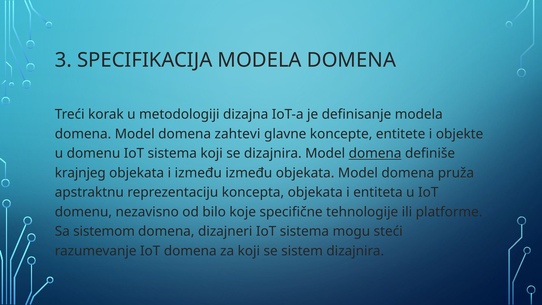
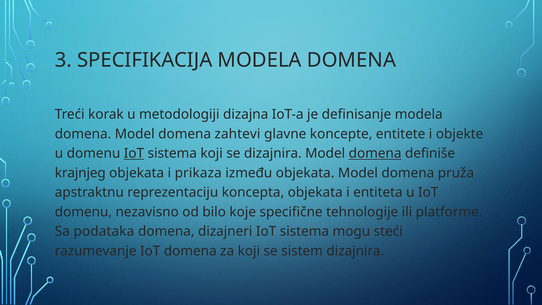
IoT underline: none -> present (134, 153)
i između: između -> prikaza (198, 173)
sistemom: sistemom -> podataka (104, 231)
